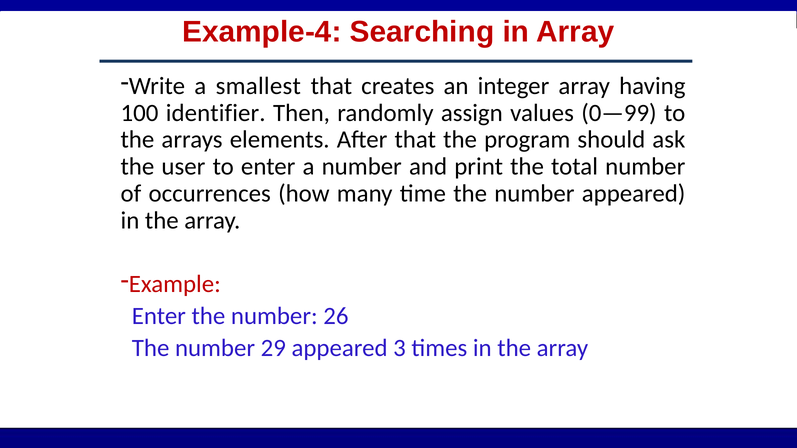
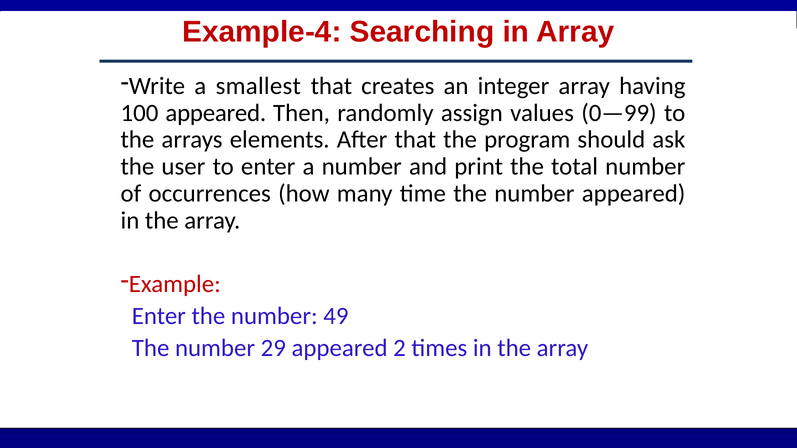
100 identifier: identifier -> appeared (216, 113)
26: 26 -> 49 (336, 316)
3: 3 -> 2 (400, 348)
